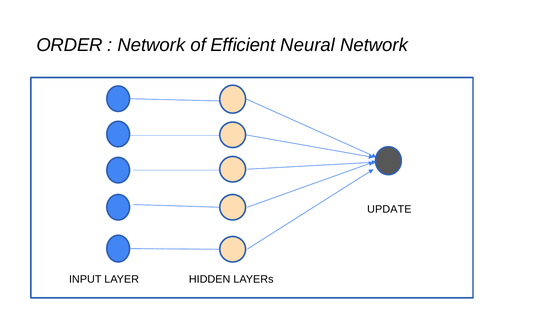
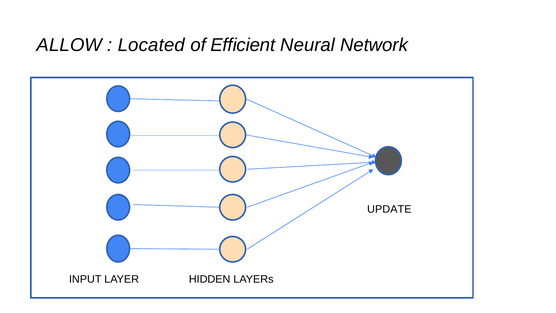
ORDER: ORDER -> ALLOW (69, 45)
Network: Network -> Located (151, 45)
